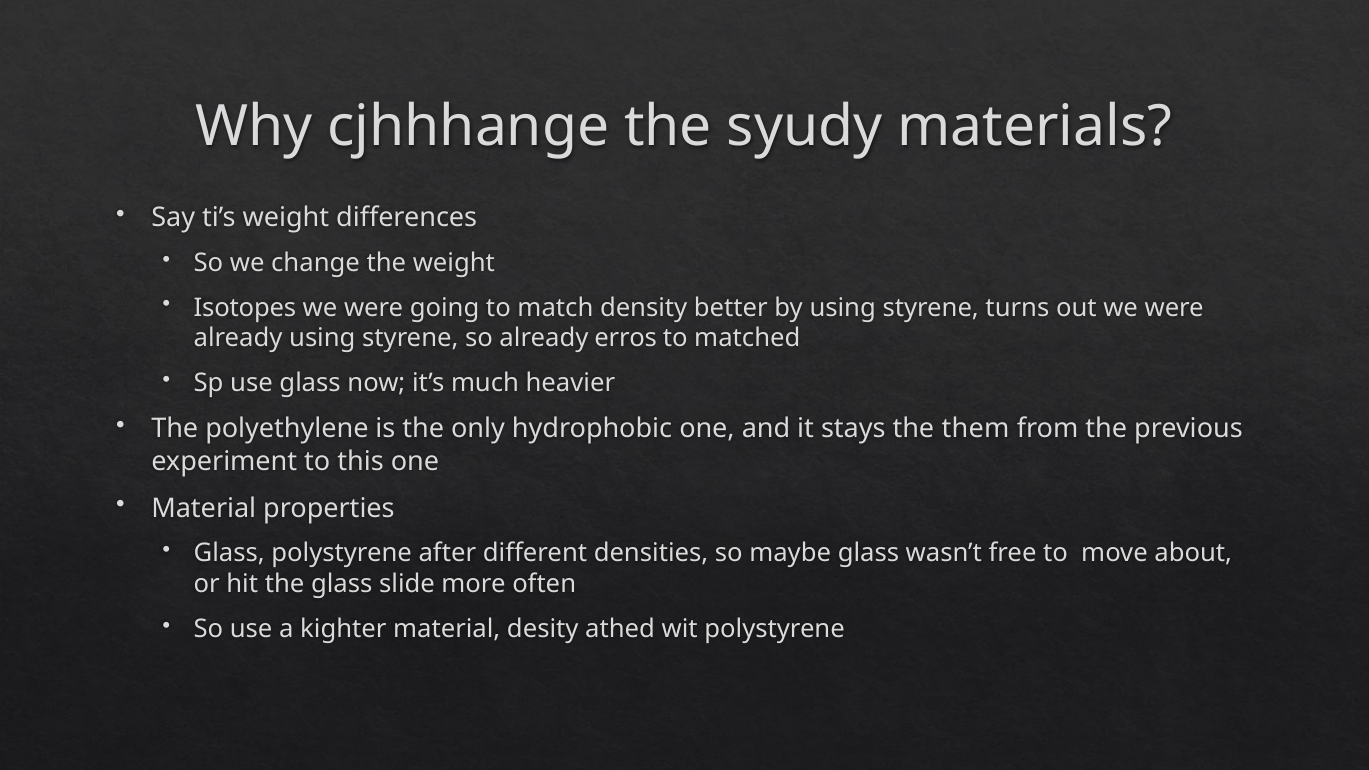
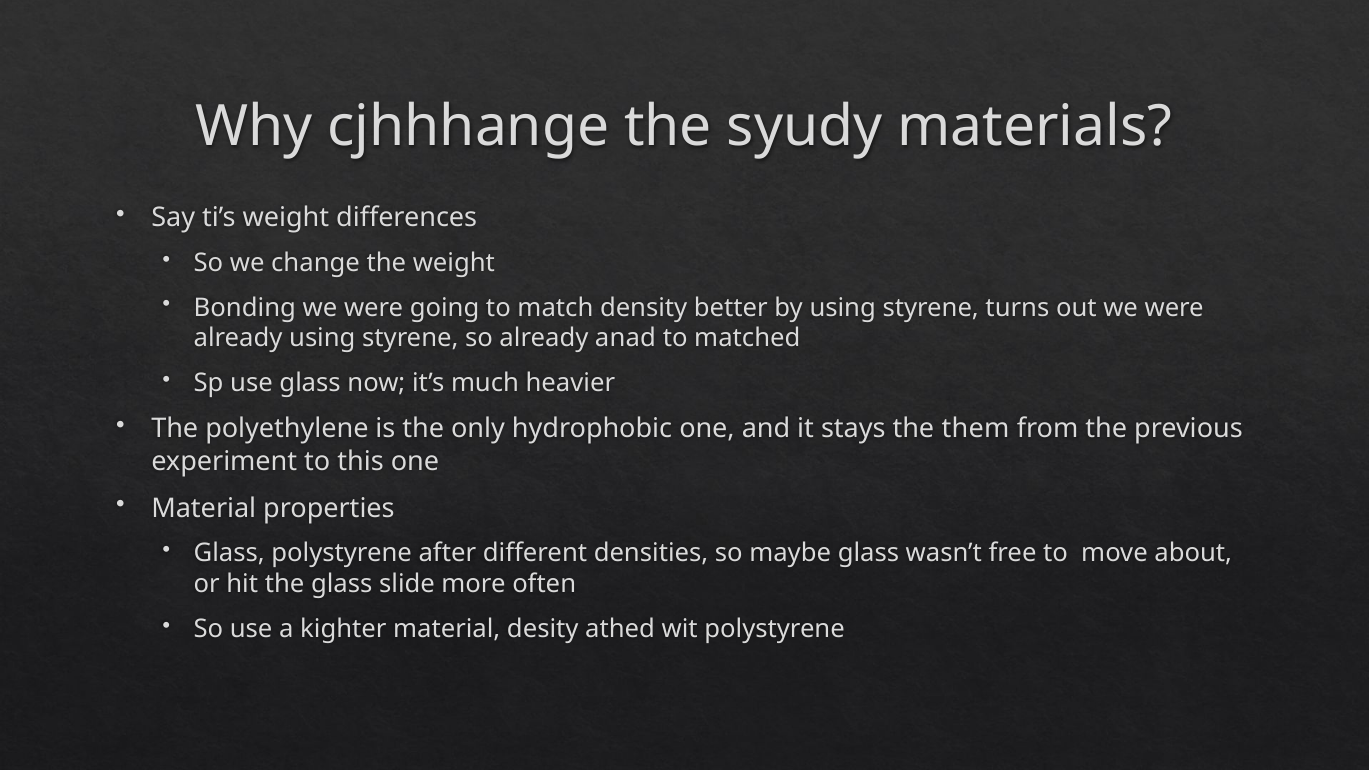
Isotopes: Isotopes -> Bonding (245, 308)
erros: erros -> anad (625, 338)
